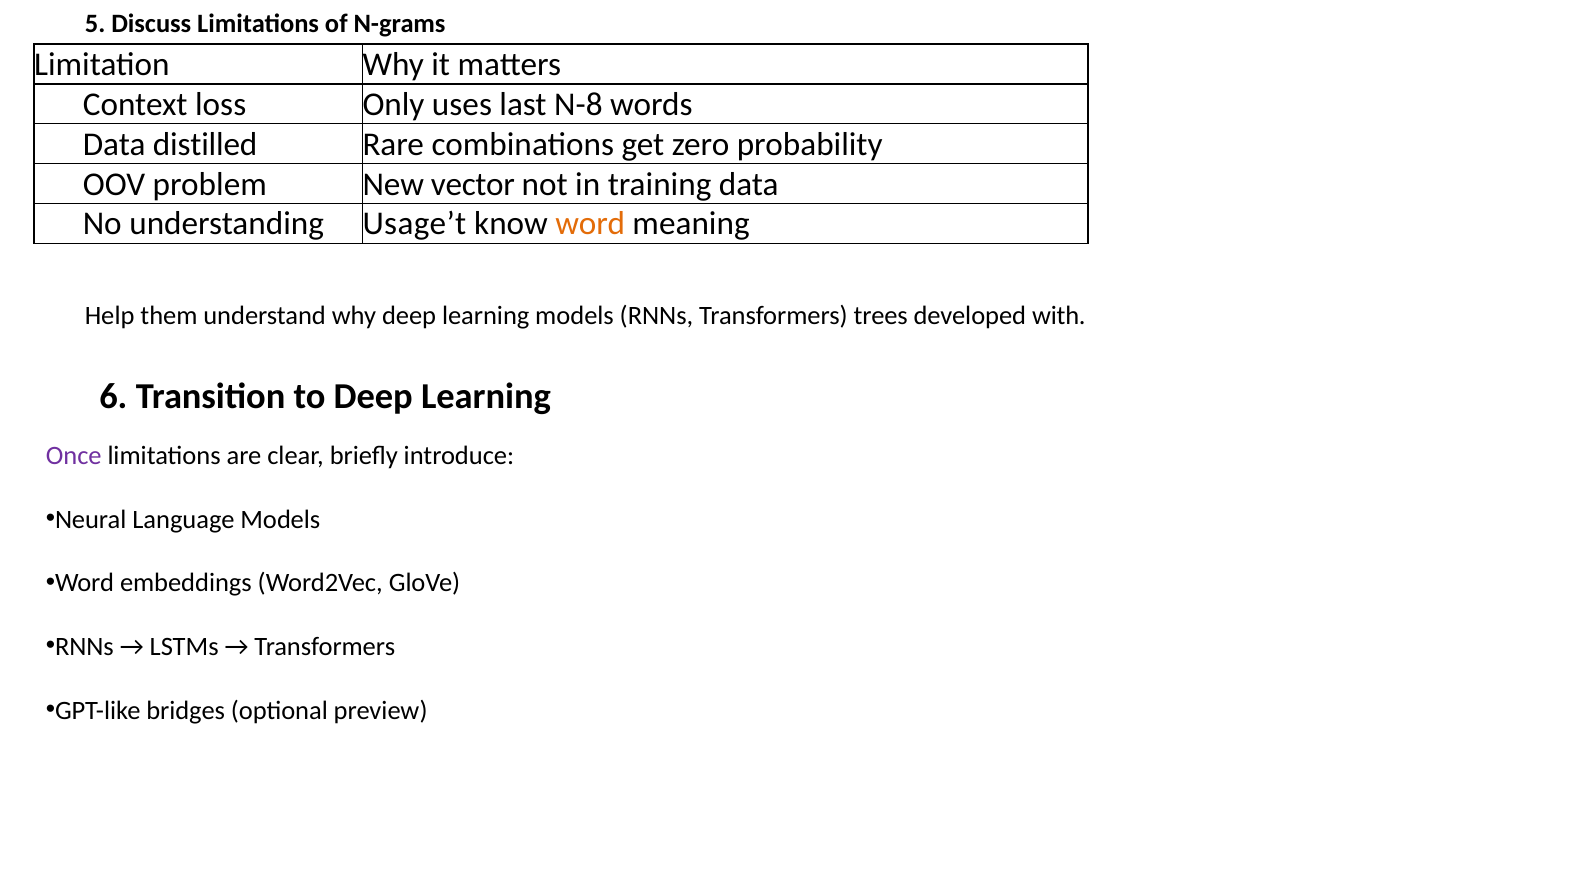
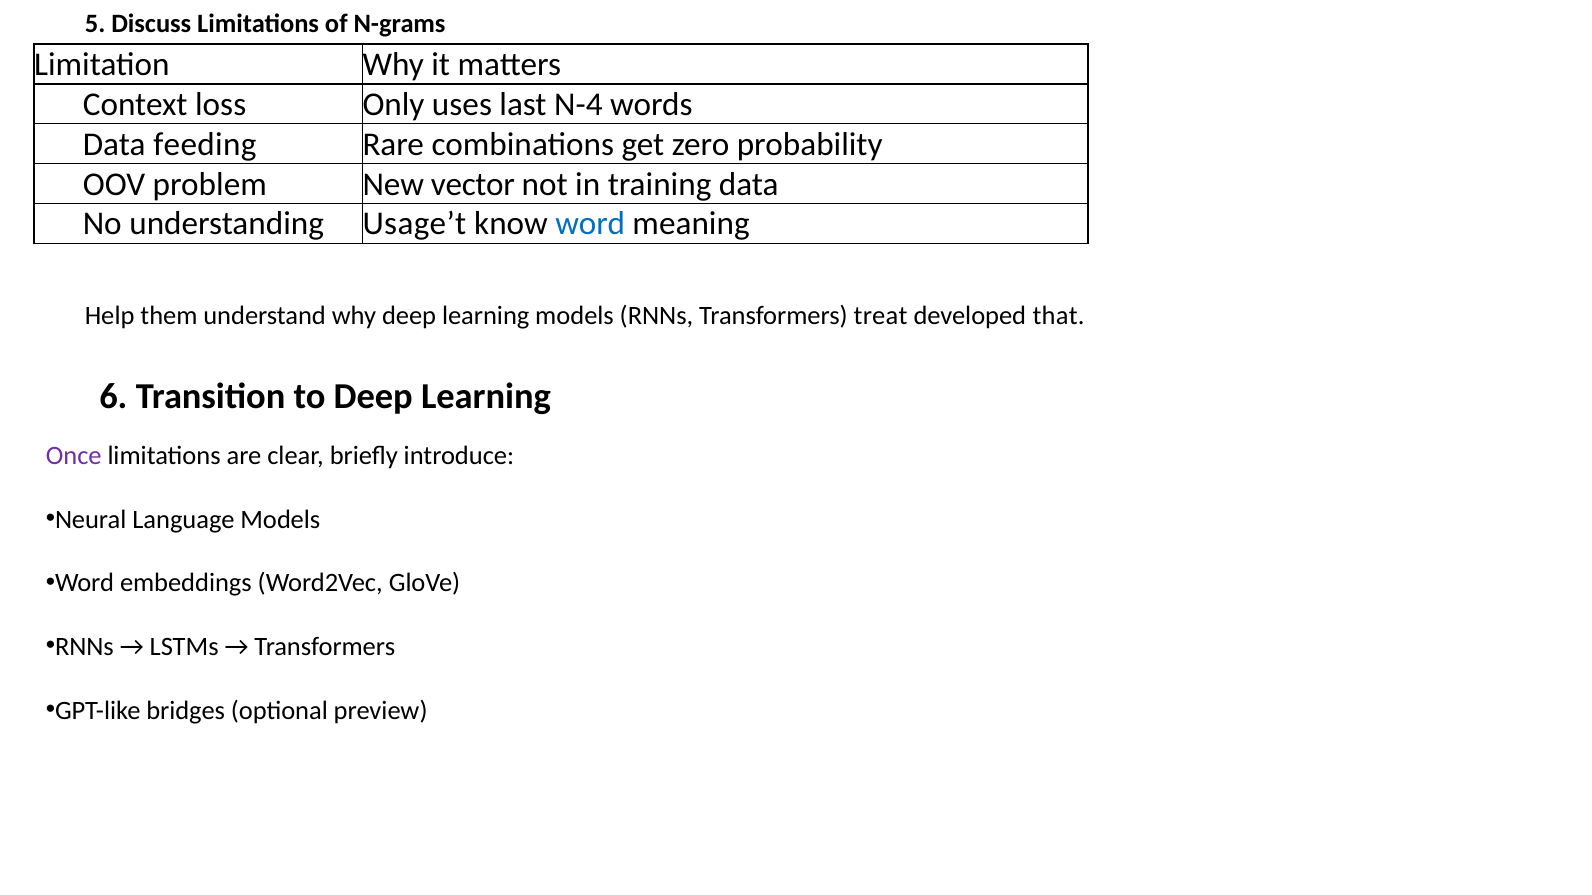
N-8: N-8 -> N-4 (578, 105)
distilled: distilled -> feeding (205, 144)
word colour: orange -> blue (590, 224)
trees: trees -> treat (881, 316)
with: with -> that (1059, 316)
